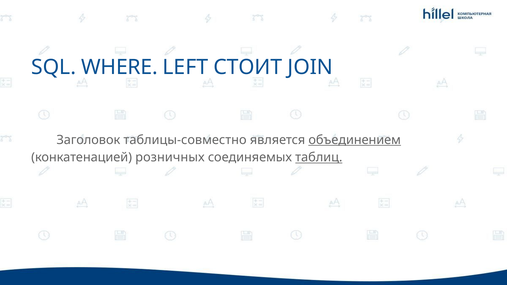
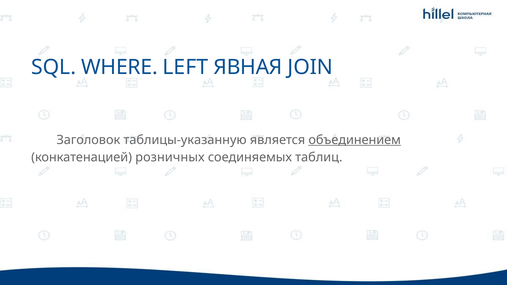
СТОИТ: СТОИТ -> ЯВНАЯ (248, 67)
таблицы-совместно: таблицы-совместно -> таблицы-указанную (185, 140)
таблиц underline: present -> none (319, 158)
